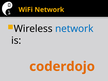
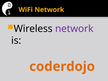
network colour: blue -> purple (74, 29)
